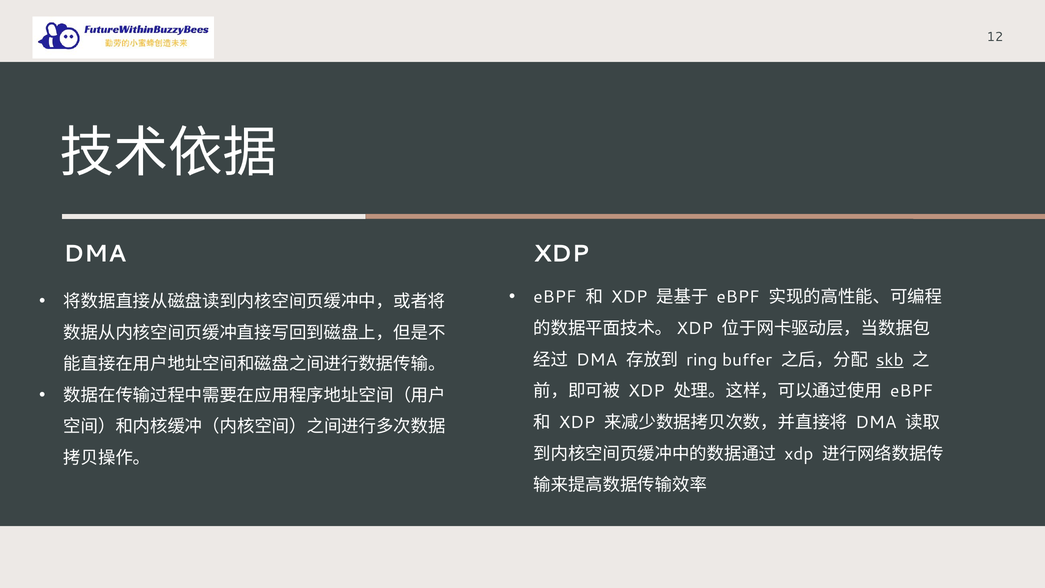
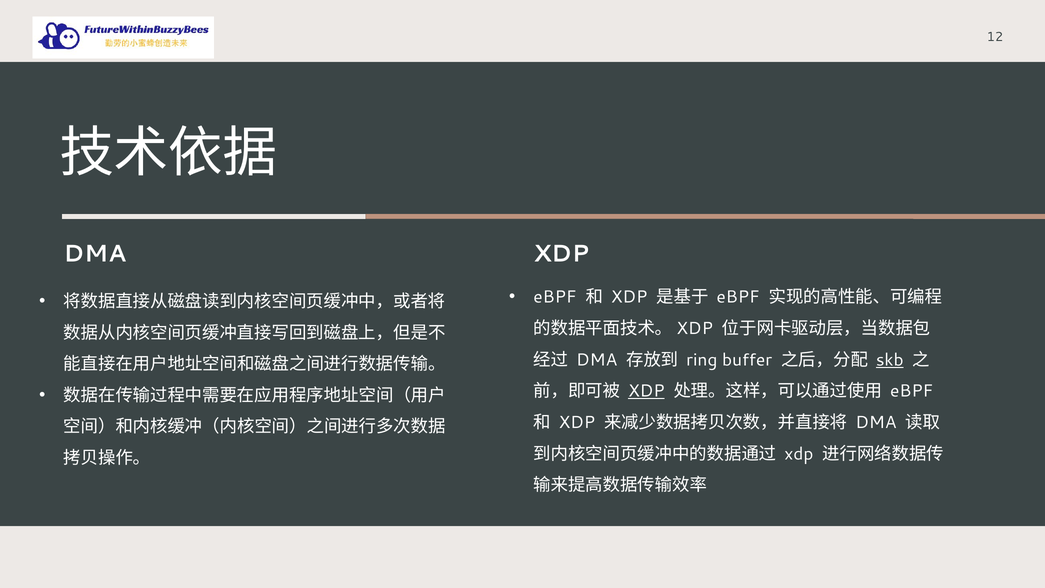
XDP underline: none -> present (646, 391)
